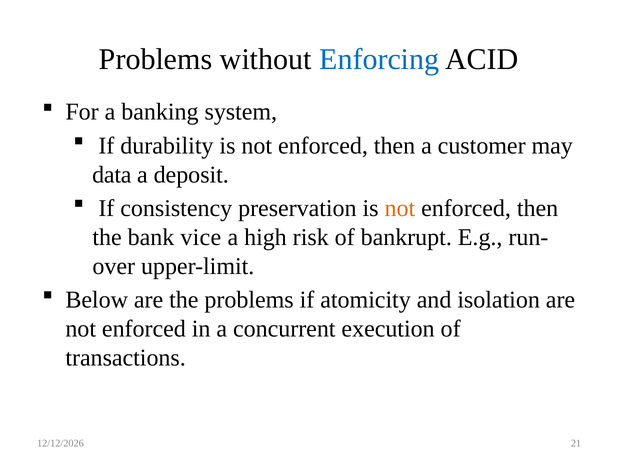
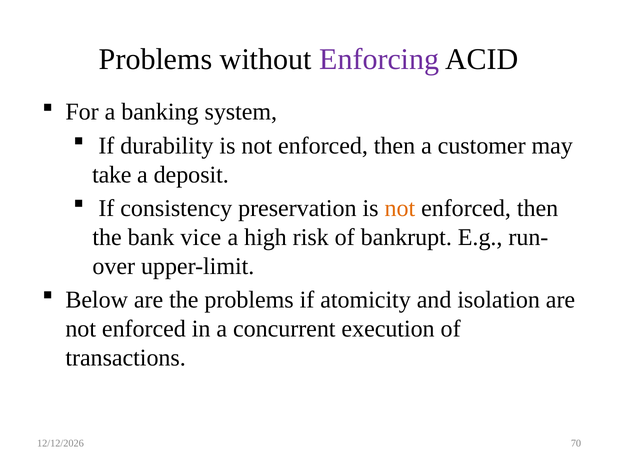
Enforcing colour: blue -> purple (379, 59)
data: data -> take (112, 174)
21: 21 -> 70 (576, 443)
